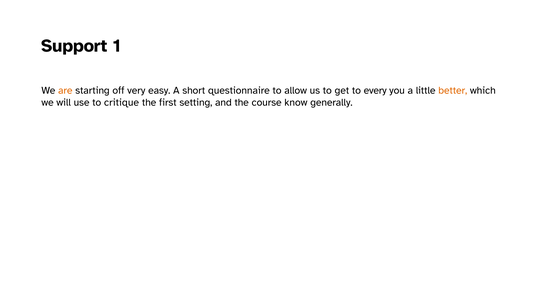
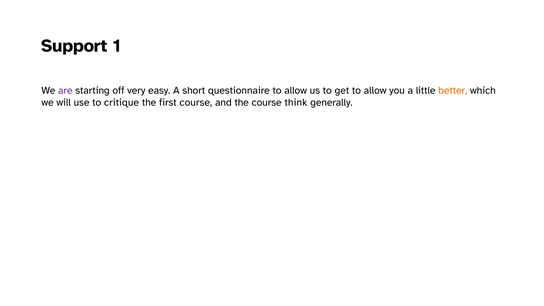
are colour: orange -> purple (65, 90)
get to every: every -> allow (375, 90)
first setting: setting -> course (196, 103)
know: know -> think (296, 103)
